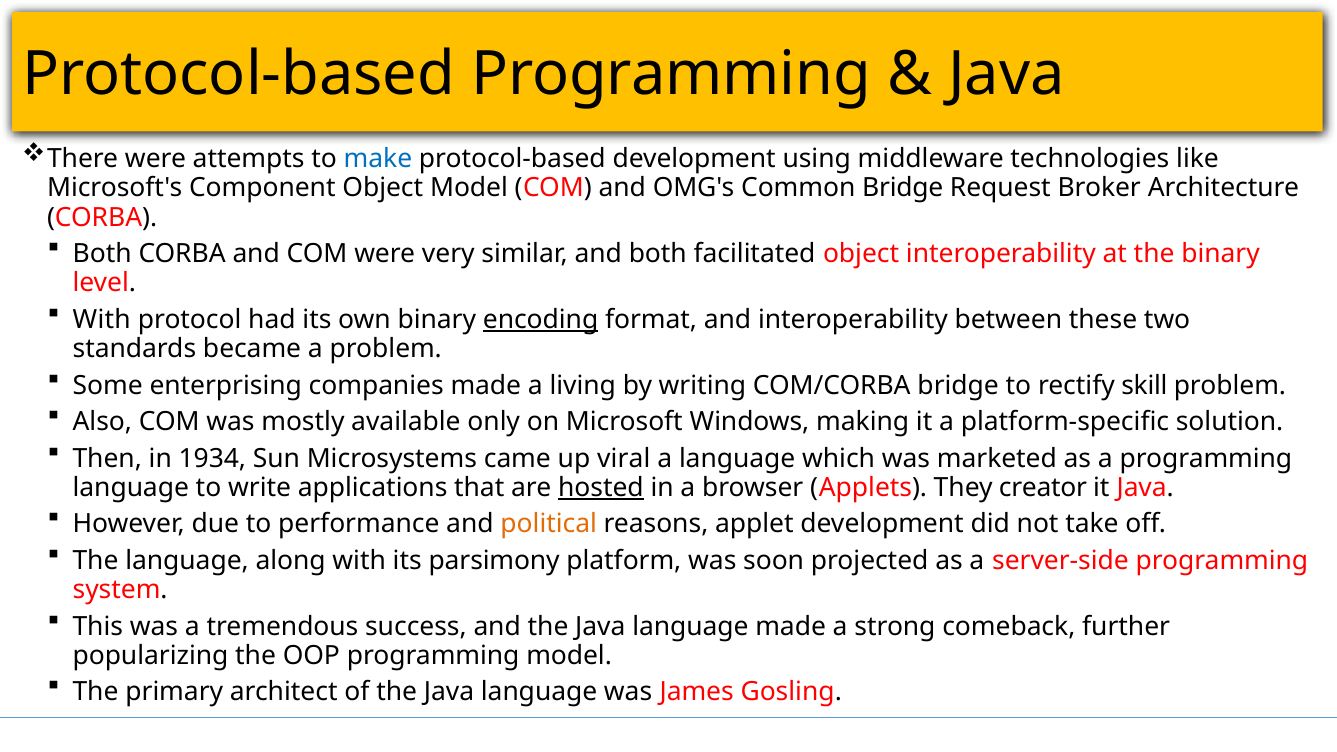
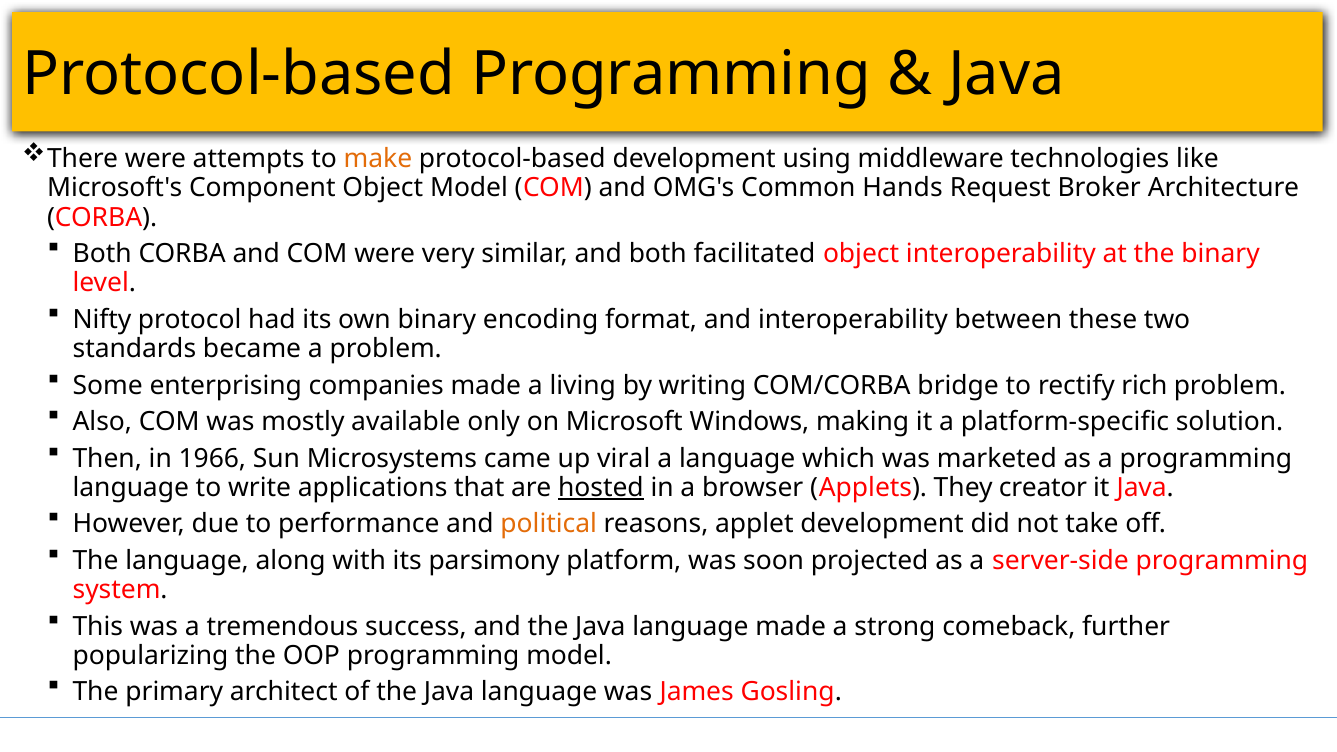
make colour: blue -> orange (378, 159)
Common Bridge: Bridge -> Hands (903, 188)
With: With -> Nifty (102, 320)
encoding underline: present -> none (541, 320)
skill: skill -> rich (1144, 385)
1934: 1934 -> 1966 (212, 458)
